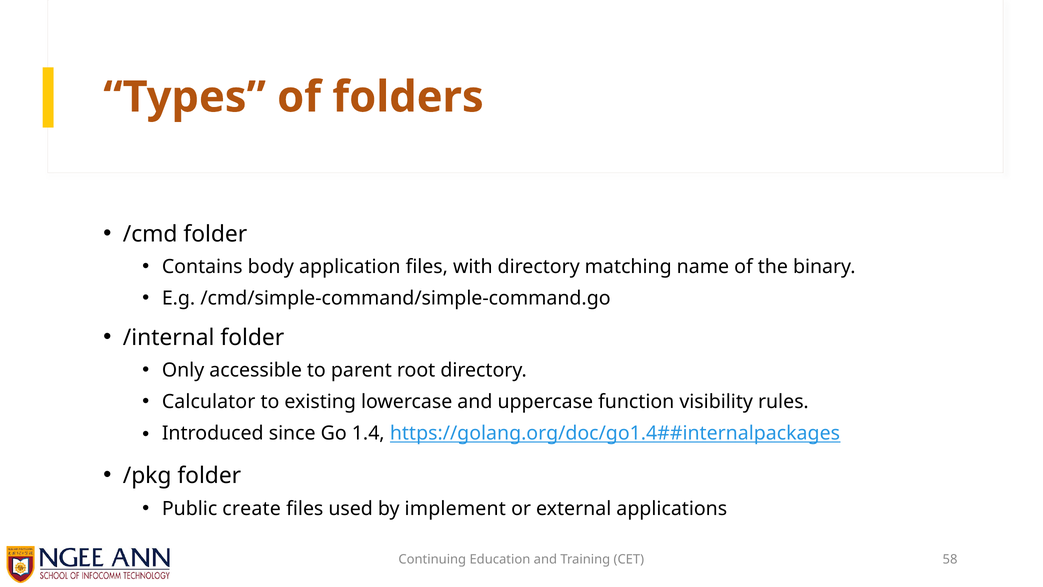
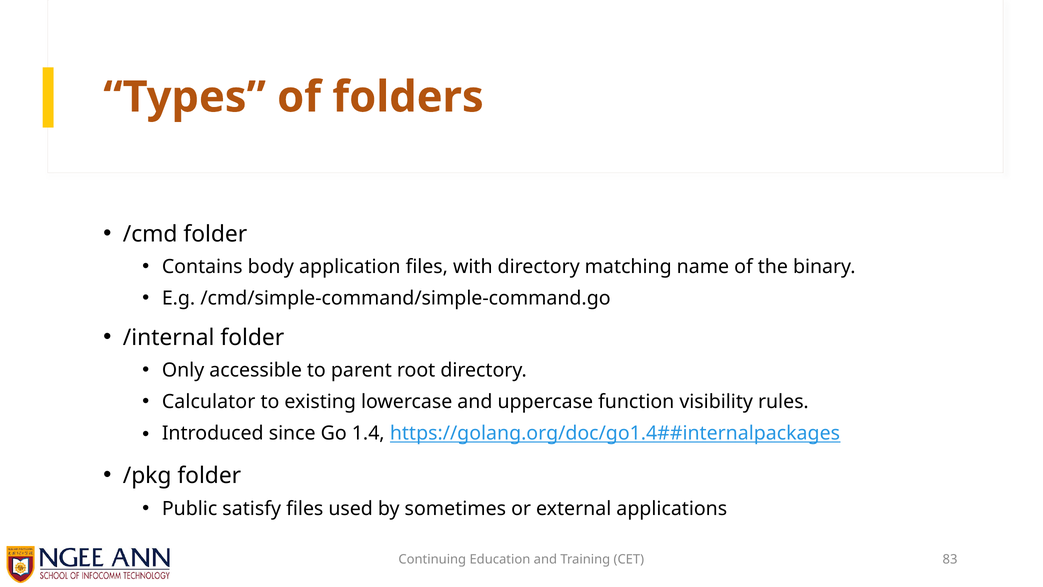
create: create -> satisfy (252, 508)
implement: implement -> sometimes (455, 508)
58: 58 -> 83 (950, 559)
